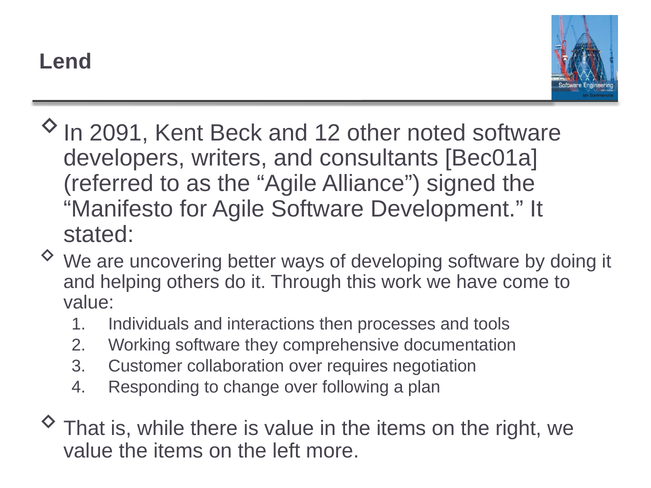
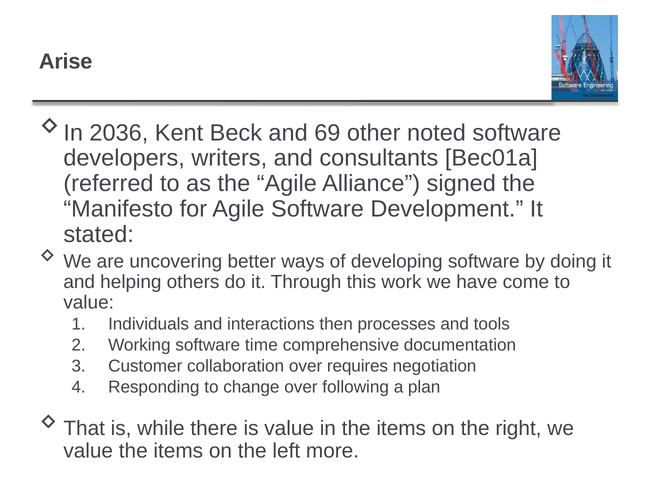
Lend: Lend -> Arise (66, 62)
2091: 2091 -> 2036 (119, 133)
12: 12 -> 69 (327, 133)
they: they -> time (261, 345)
